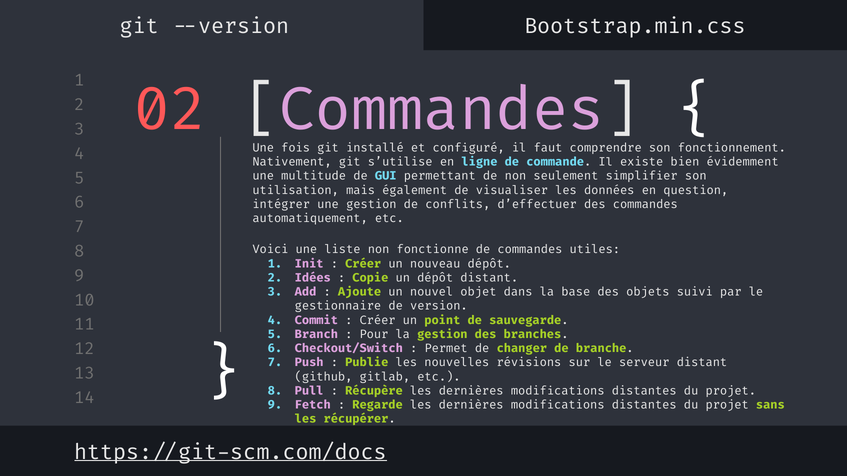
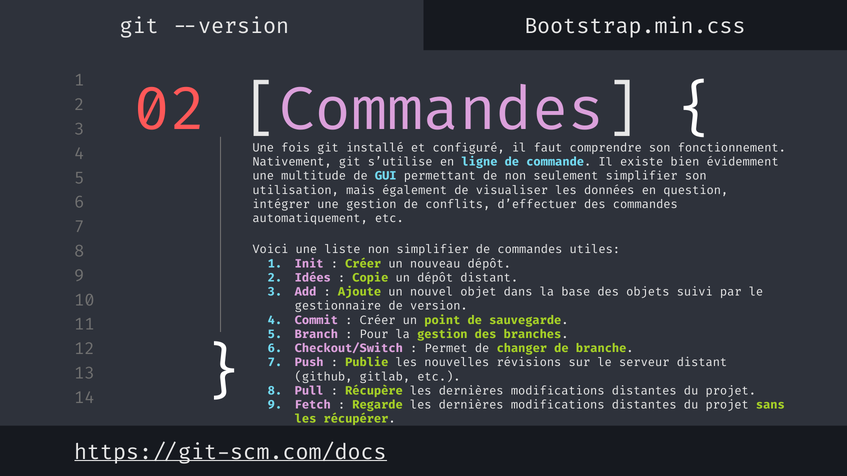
non fonctionne: fonctionne -> simplifier (433, 250)
